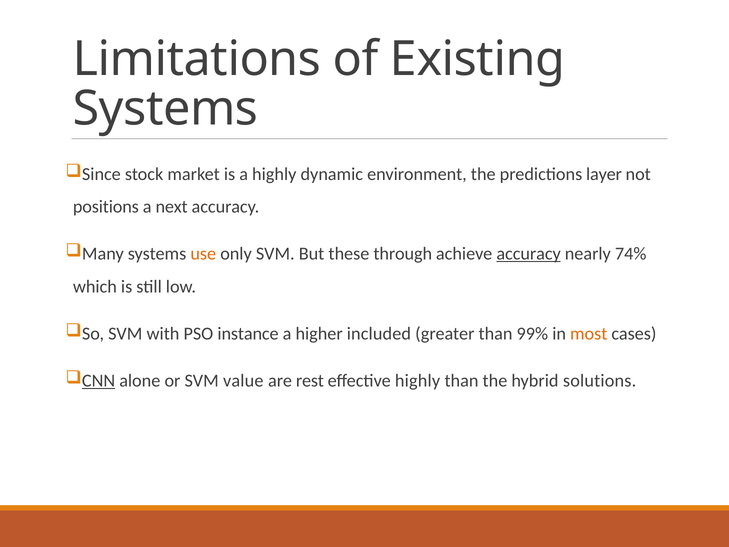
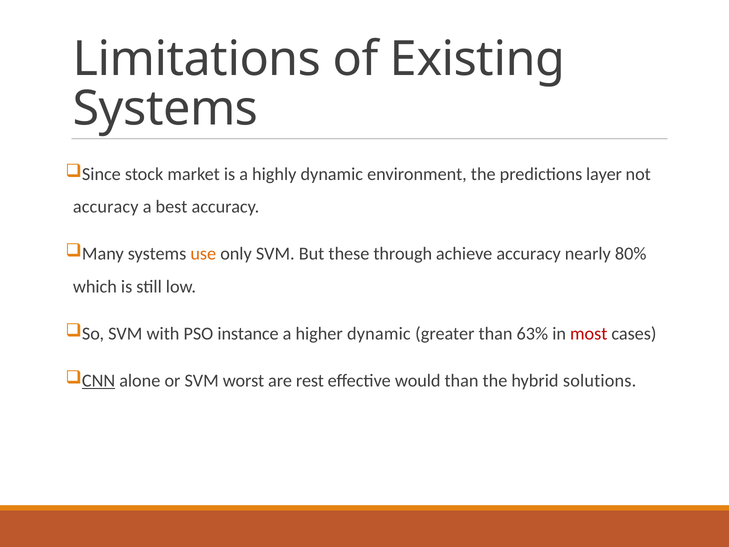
positions: positions -> accuracy (106, 207)
next: next -> best (171, 207)
accuracy underline: present -> none (529, 254)
74%: 74% -> 80% (631, 254)
higher included: included -> dynamic (379, 334)
99%: 99% -> 63% (532, 334)
most colour: orange -> red (589, 334)
value: value -> worst (243, 380)
effective highly: highly -> would (418, 380)
